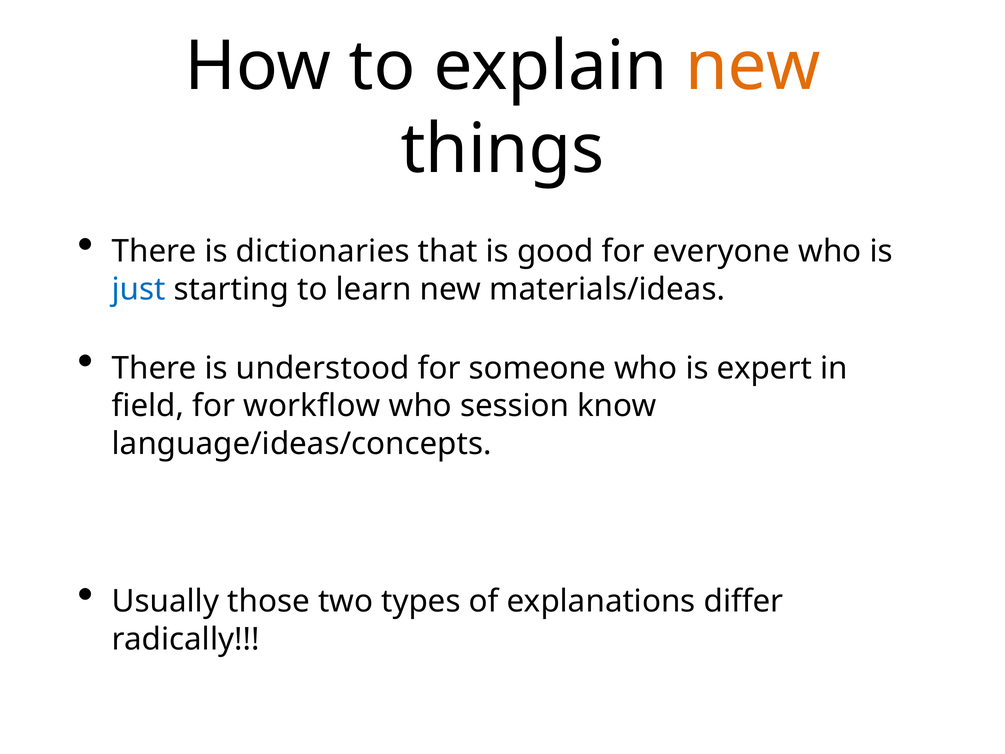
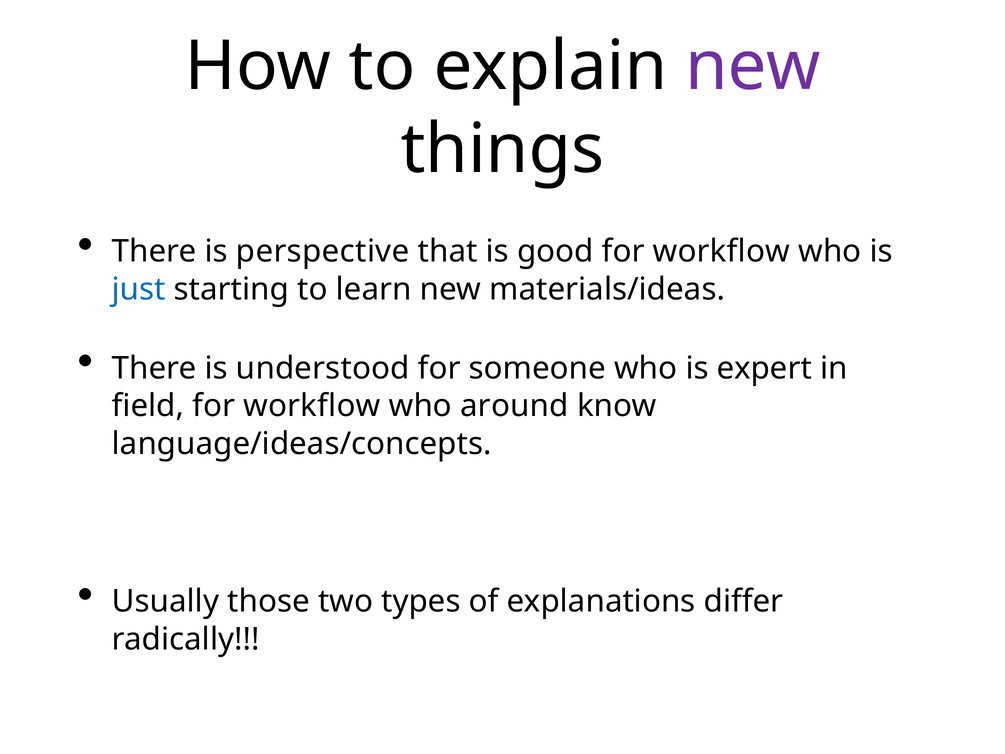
new colour: orange -> purple (753, 66)
dictionaries: dictionaries -> perspective (323, 252)
good for everyone: everyone -> workflow (721, 252)
session: session -> around (514, 406)
